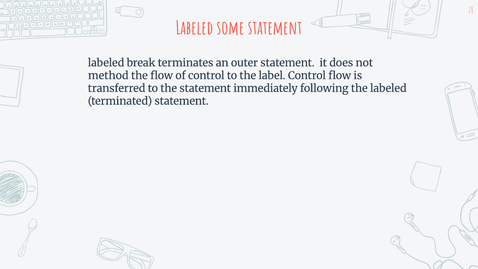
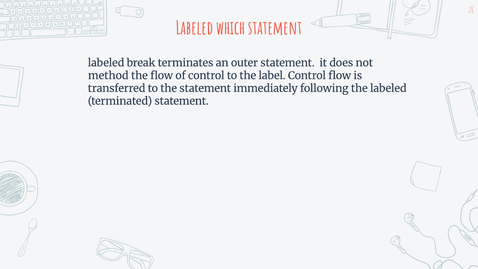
some: some -> which (231, 28)
